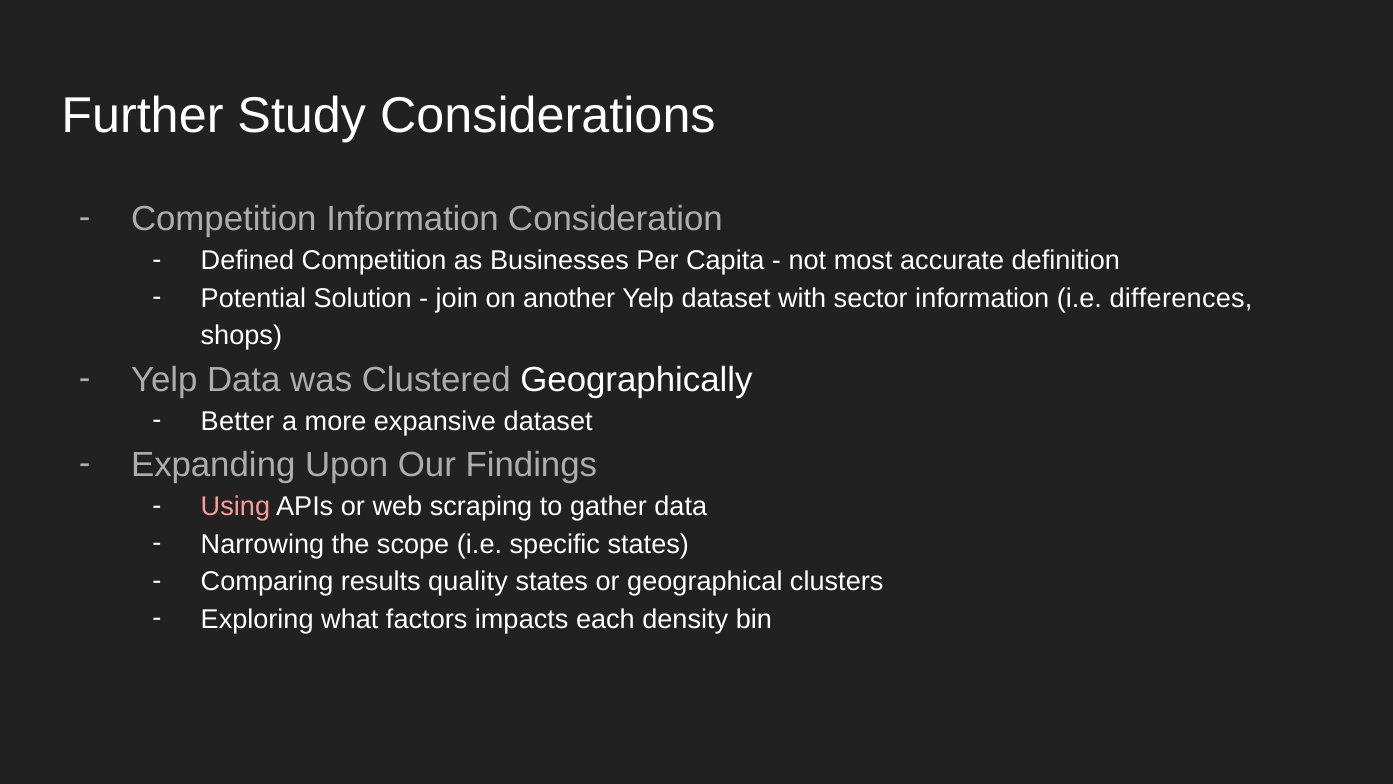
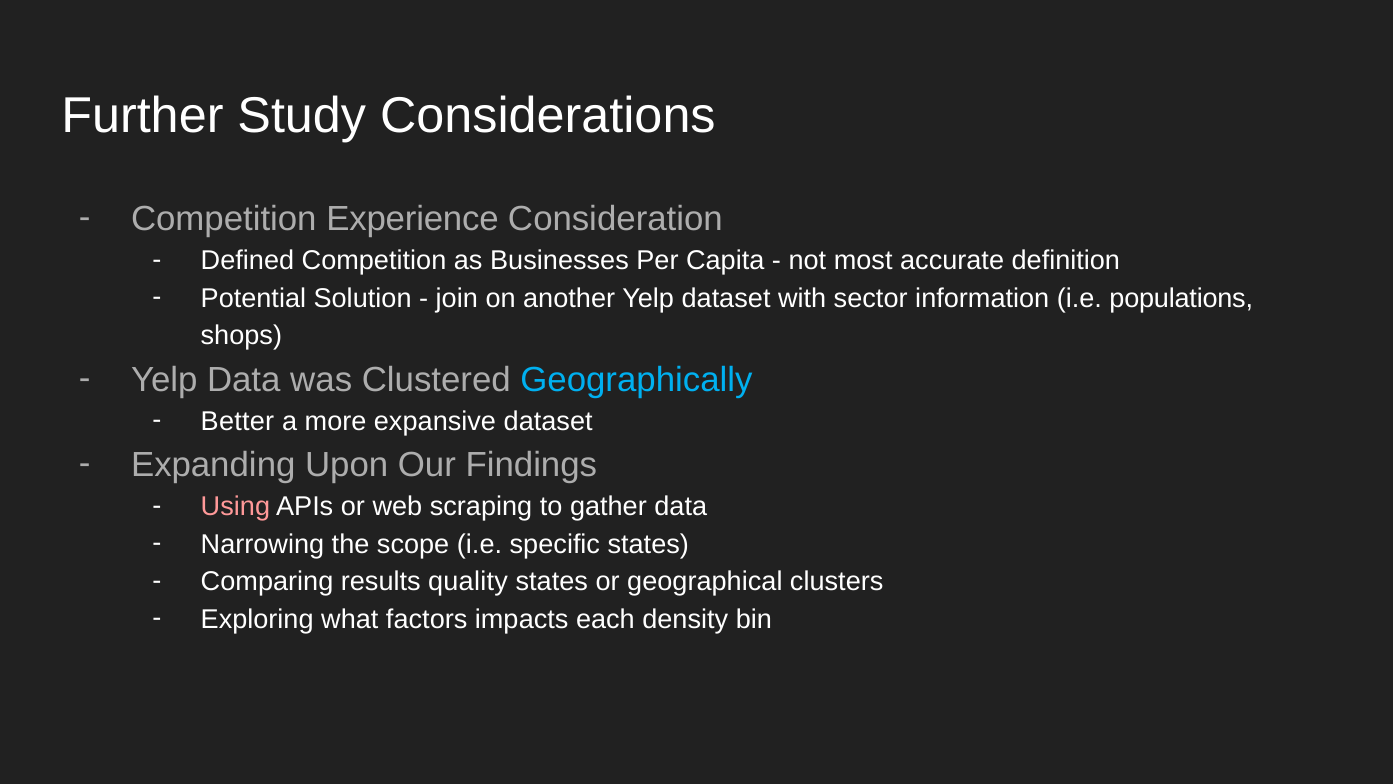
Competition Information: Information -> Experience (413, 219)
differences: differences -> populations (1181, 298)
Geographically colour: white -> light blue (636, 379)
